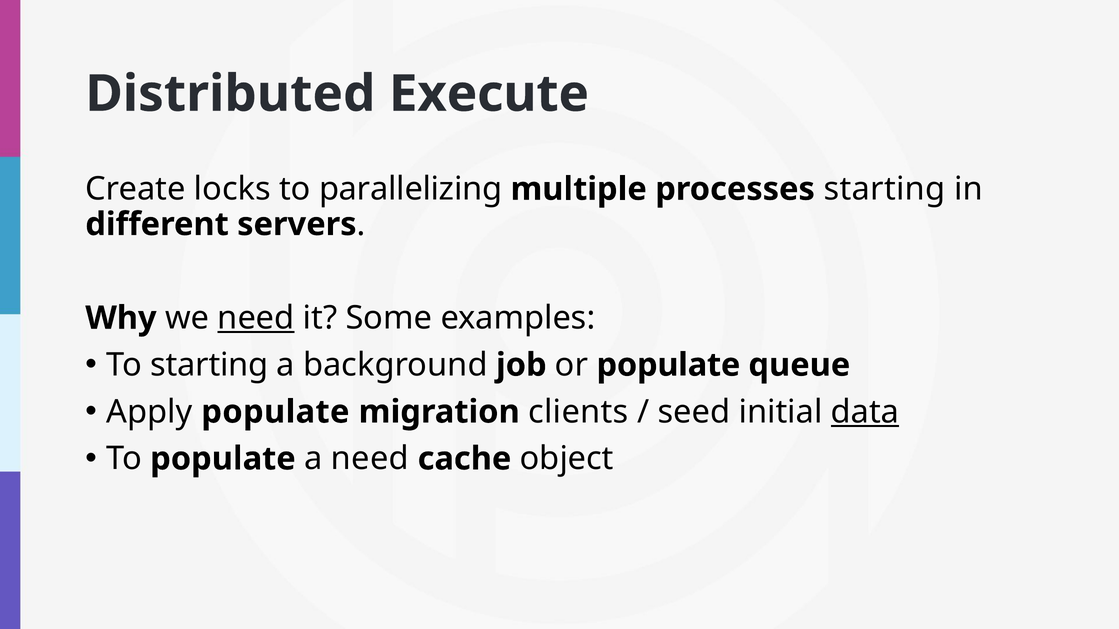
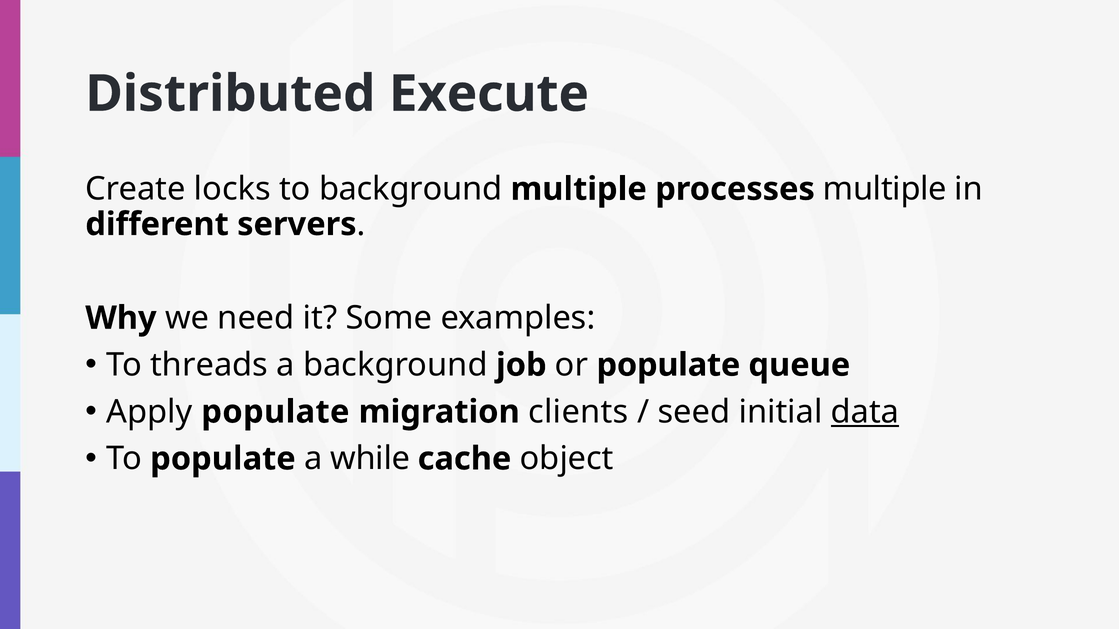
to parallelizing: parallelizing -> background (411, 189)
processes starting: starting -> multiple (885, 189)
need underline: present -> none (256, 318)
To starting: starting -> threads (209, 365)
a need: need -> while (370, 459)
